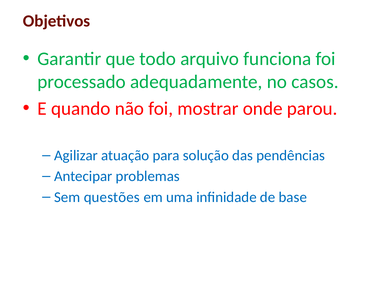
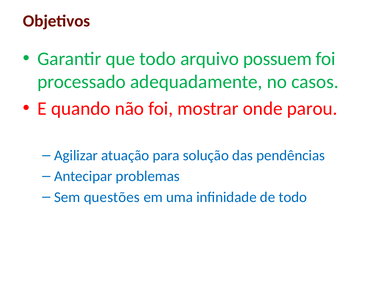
funciona: funciona -> possuem (277, 59)
de base: base -> todo (293, 197)
